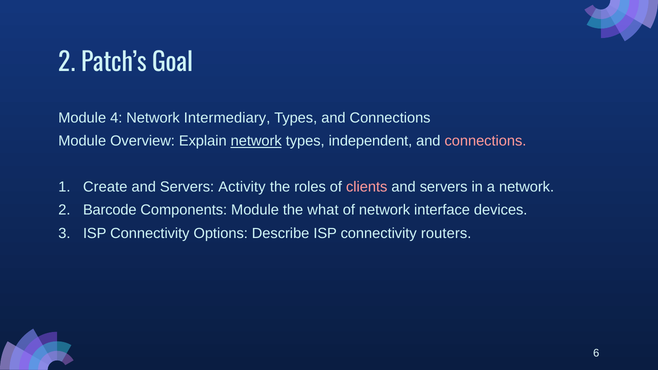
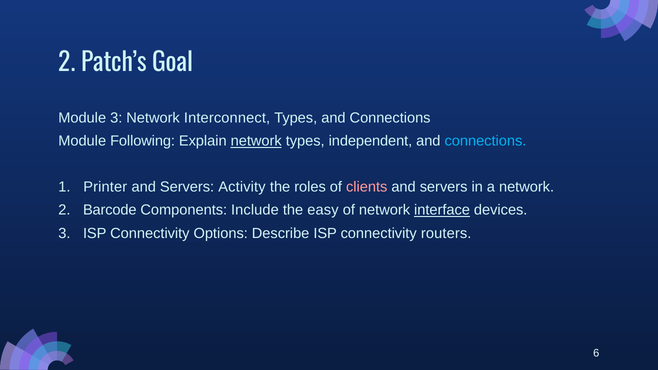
Module 4: 4 -> 3 (116, 118)
Intermediary: Intermediary -> Interconnect (227, 118)
Overview: Overview -> Following (143, 141)
connections colour: pink -> light blue (485, 141)
Create: Create -> Printer (105, 187)
Components Module: Module -> Include (255, 210)
what: what -> easy (323, 210)
interface underline: none -> present (442, 210)
